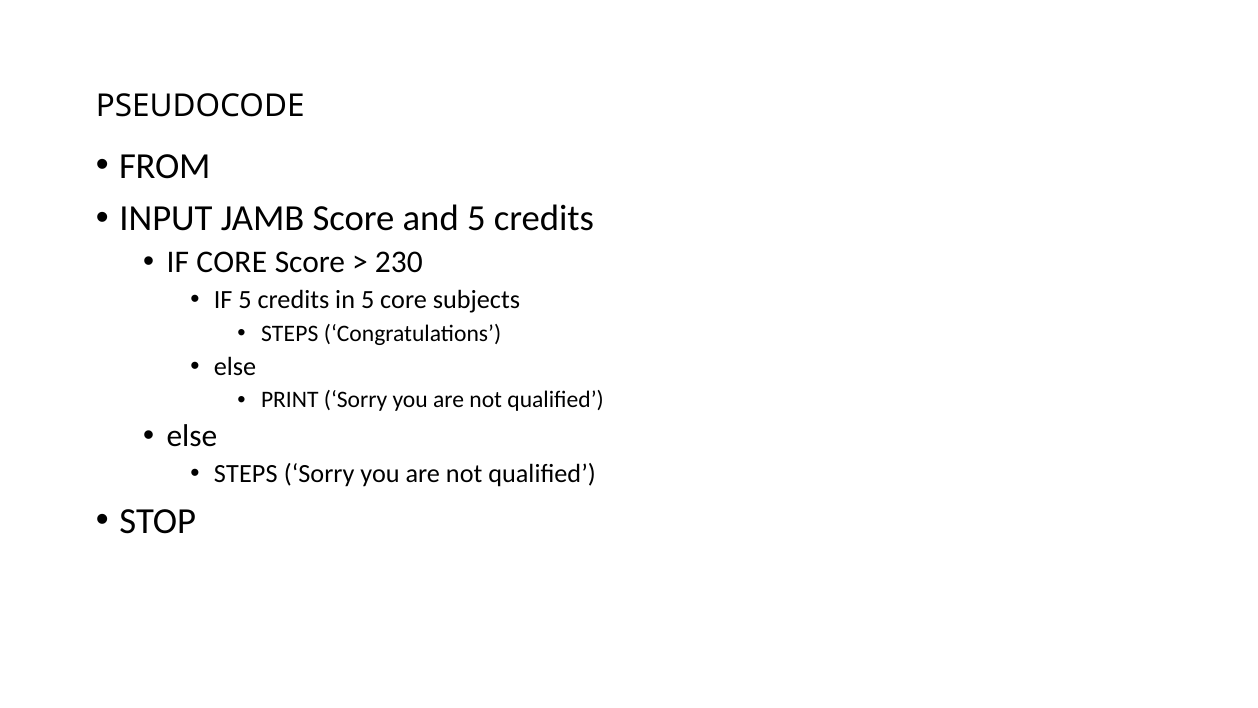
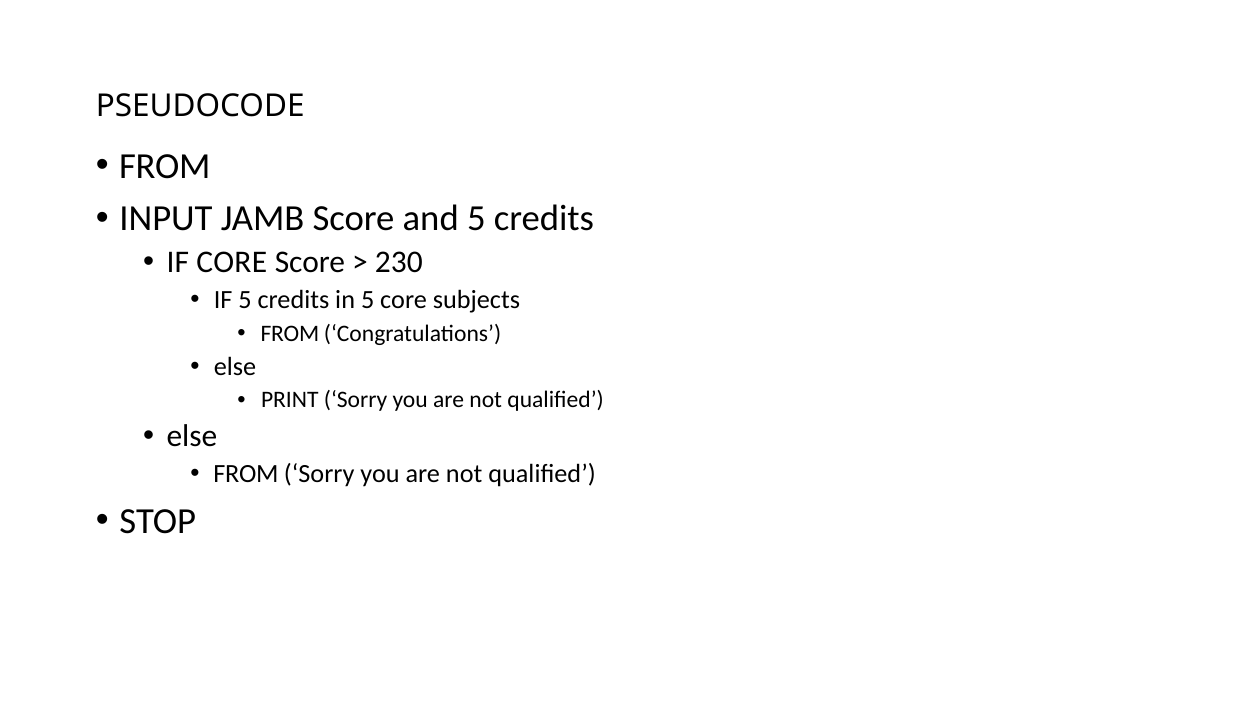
STEPS: STEPS -> FROM (290, 333)
STEPS: STEPS -> FROM (246, 474)
